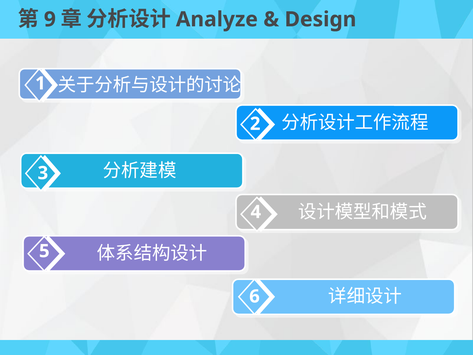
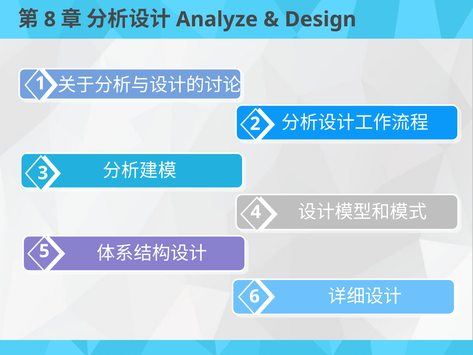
9: 9 -> 8 (50, 19)
